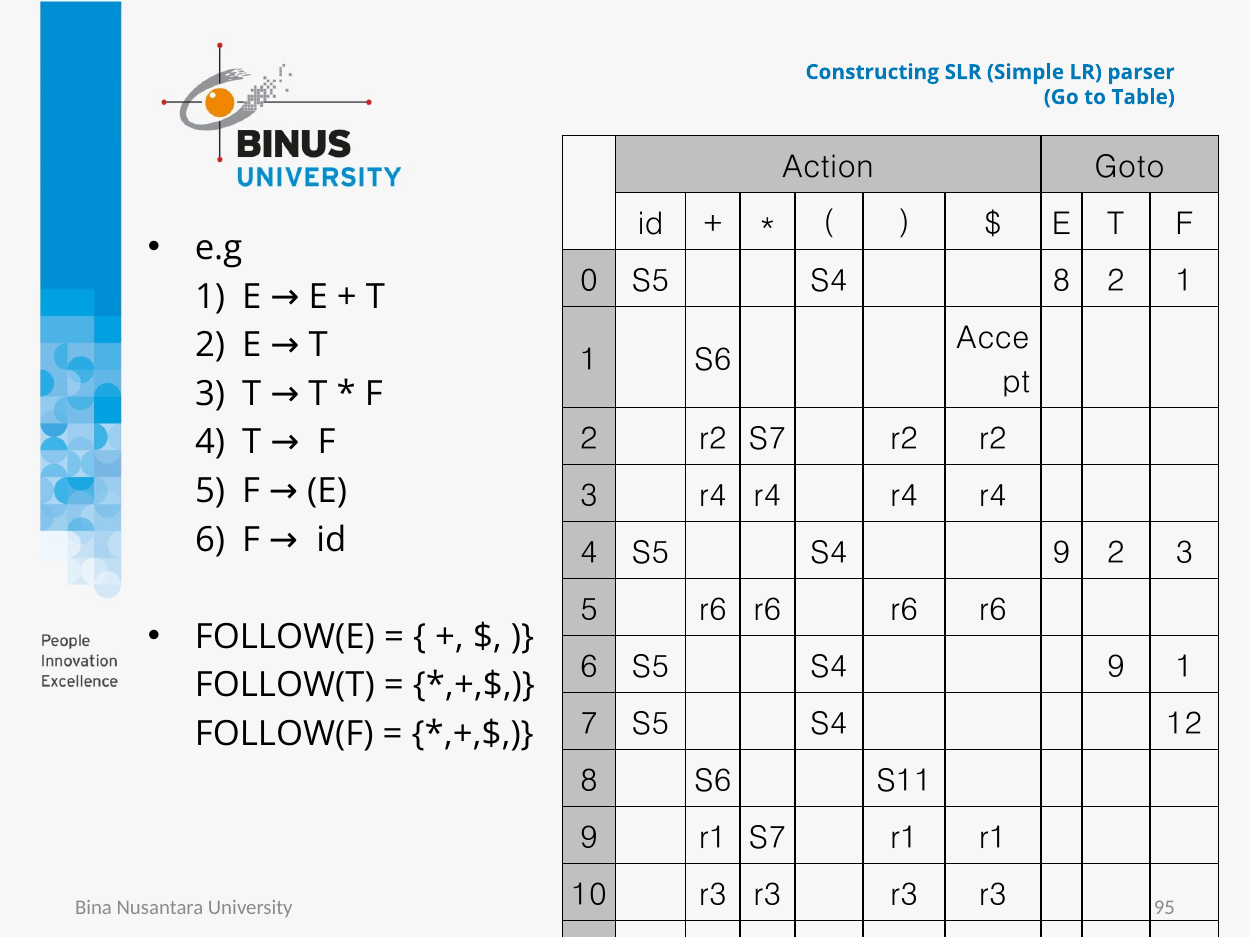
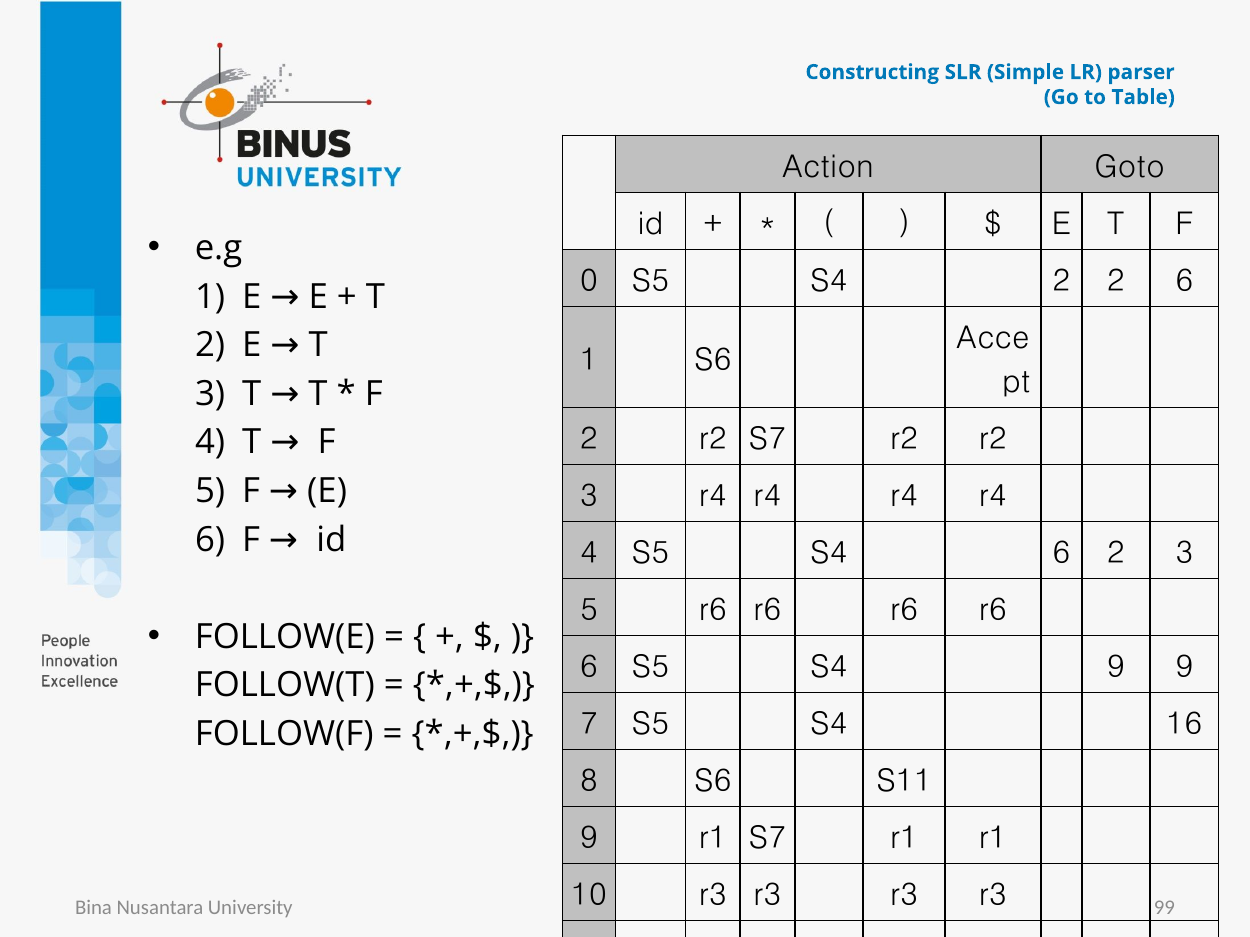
S4 8: 8 -> 2 (1061, 281)
2 1: 1 -> 6 (1184, 281)
4 S5 S4 9: 9 -> 6 (1061, 553)
9 1: 1 -> 9 (1184, 667)
12: 12 -> 16 (1184, 724)
95: 95 -> 99 (1164, 908)
